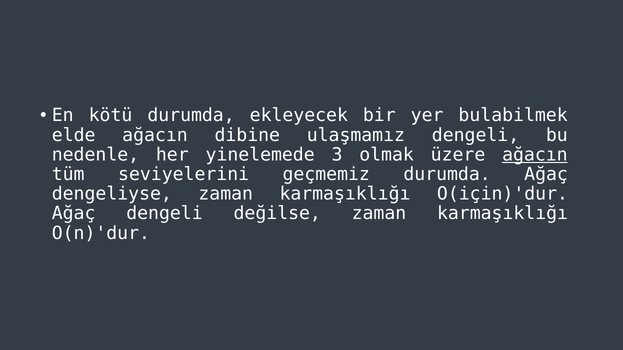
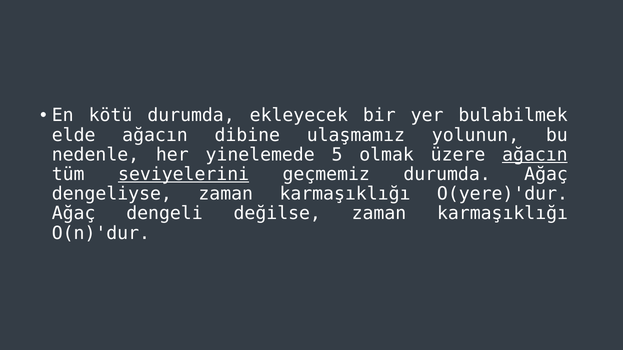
ulaşmamız dengeli: dengeli -> yolunun (476, 135)
3: 3 -> 5 (337, 155)
seviyelerini underline: none -> present (184, 174)
O(için)'dur: O(için)'dur -> O(yere)'dur (502, 194)
